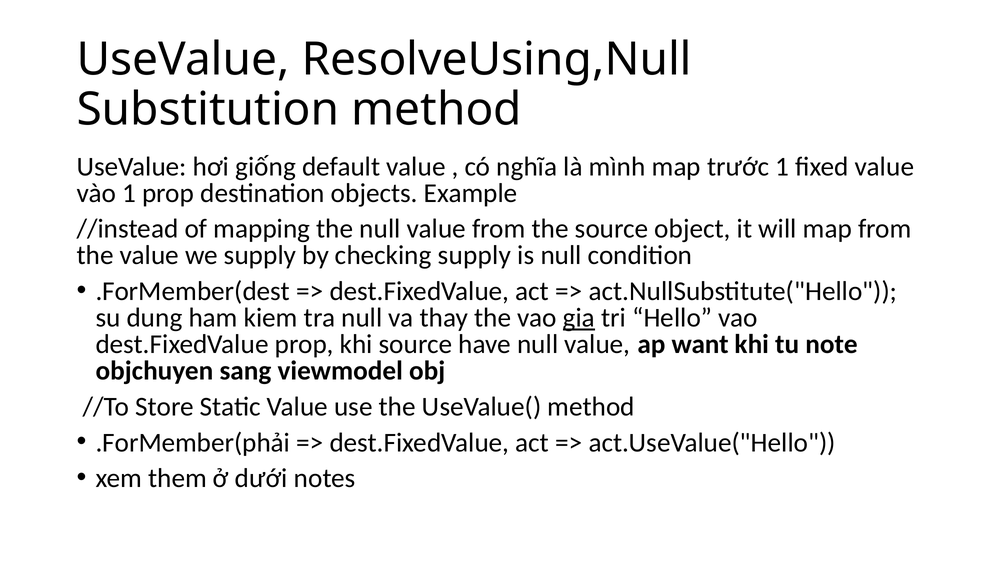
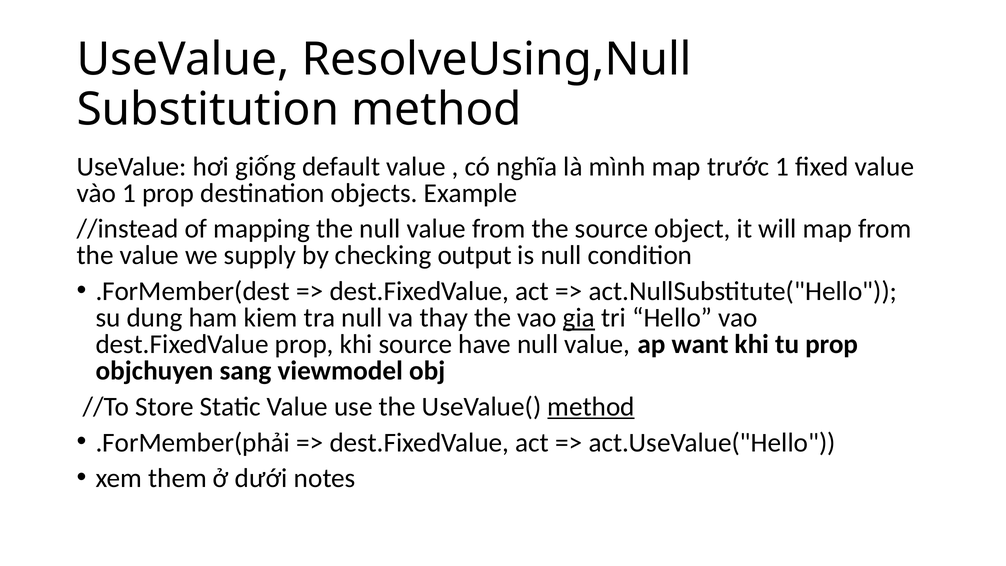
checking supply: supply -> output (475, 255)
tu note: note -> prop (832, 344)
method underline: none -> present (591, 407)
